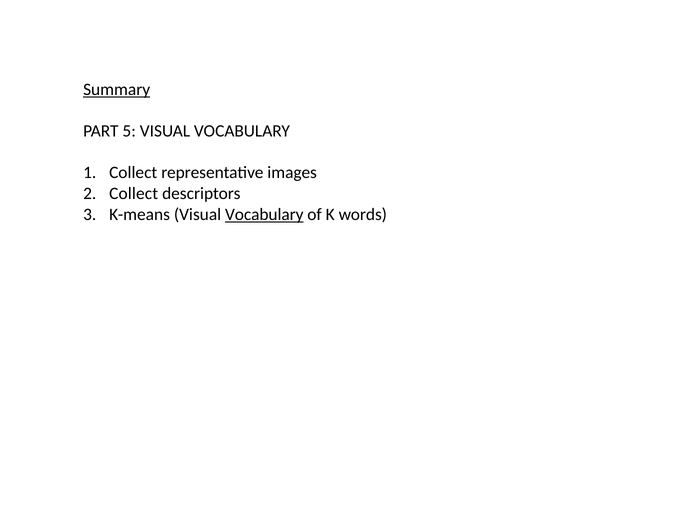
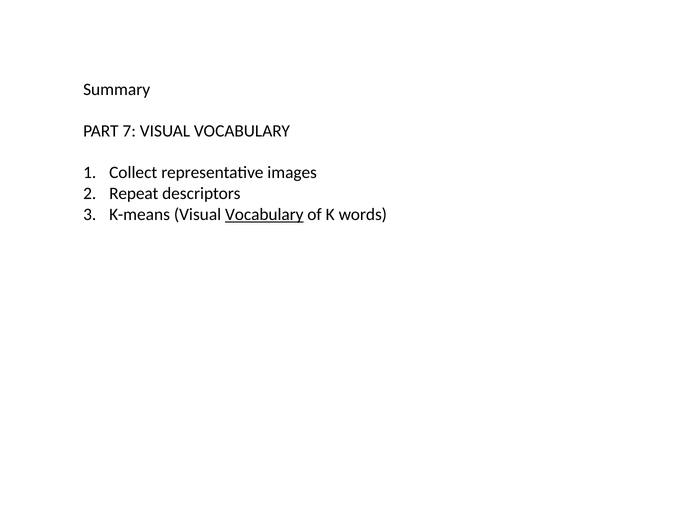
Summary underline: present -> none (117, 89)
5: 5 -> 7 (129, 131)
Collect: Collect -> Repeat (134, 194)
